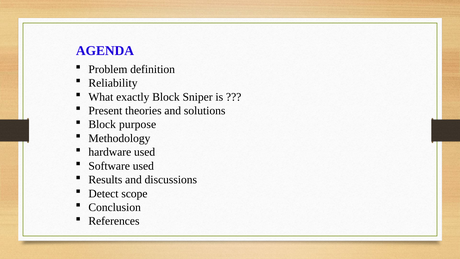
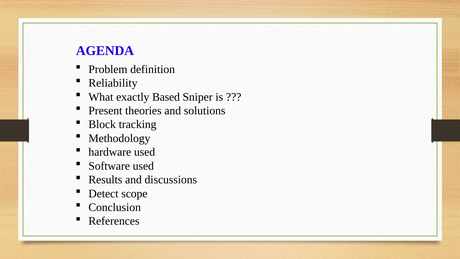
exactly Block: Block -> Based (166, 97)
purpose: purpose -> tracking (138, 124)
